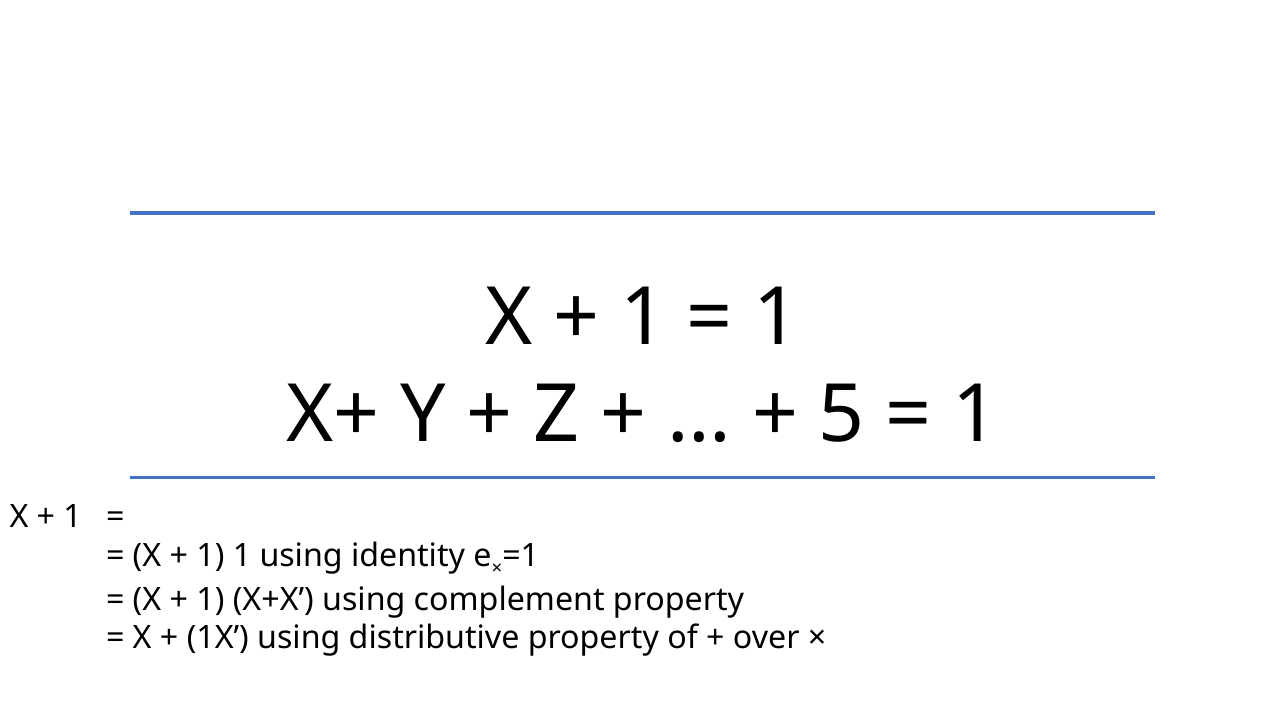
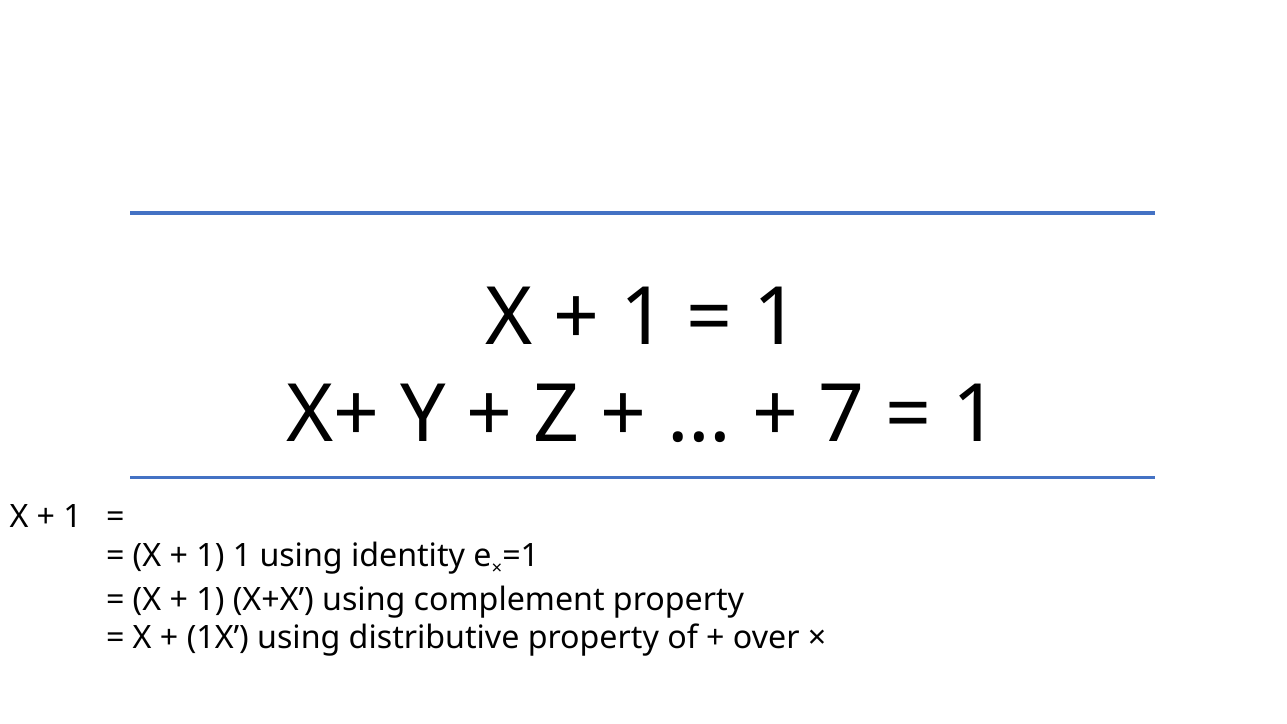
5: 5 -> 7 (842, 415)
